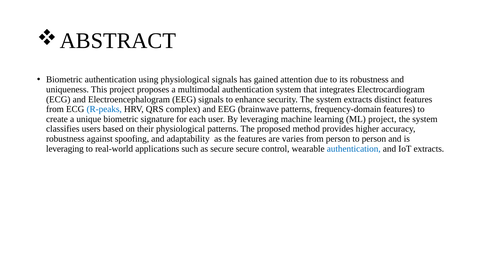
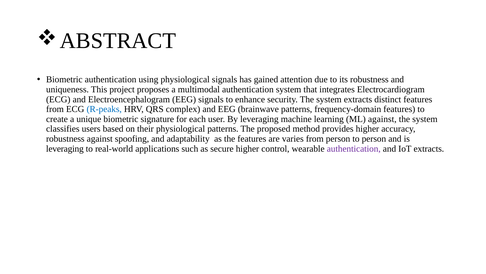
ML project: project -> against (382, 119)
secure secure: secure -> higher (247, 148)
authentication colour: blue -> purple (354, 148)
